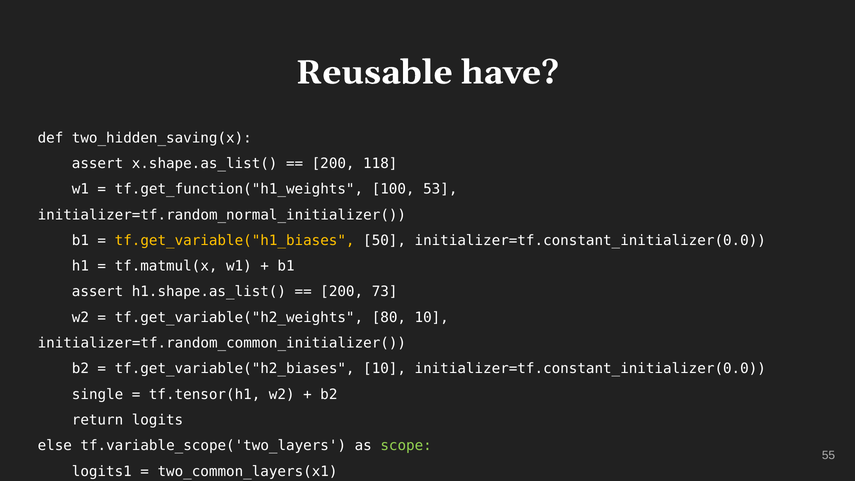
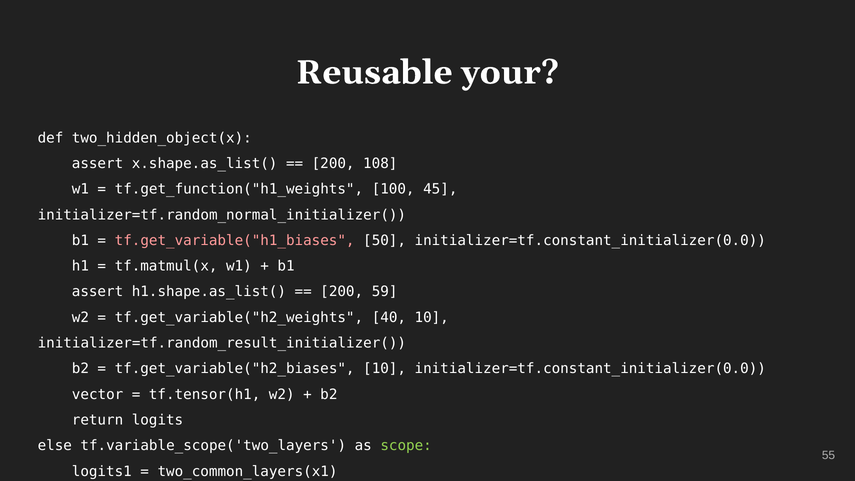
have: have -> your (510, 72)
two_hidden_saving(x: two_hidden_saving(x -> two_hidden_object(x (162, 138)
118: 118 -> 108 (380, 164)
53: 53 -> 45 (440, 189)
tf.get_variable("h1_biases colour: yellow -> pink (235, 240)
73: 73 -> 59 (385, 292)
80: 80 -> 40 (389, 317)
initializer=tf.random_common_initializer(: initializer=tf.random_common_initializer( -> initializer=tf.random_result_initializer( (222, 343)
single: single -> vector (98, 394)
